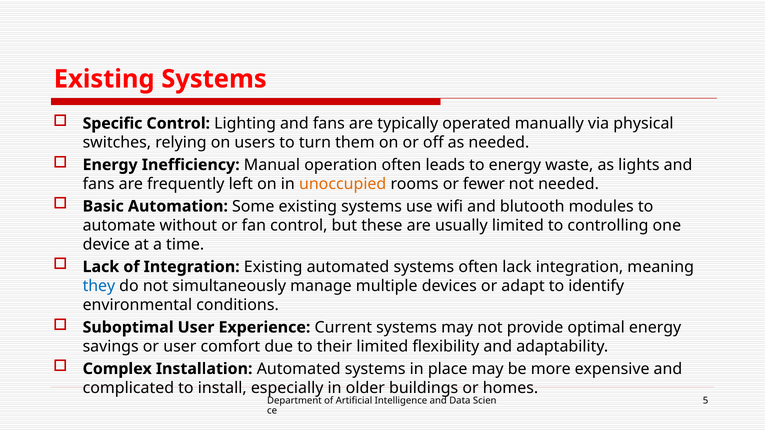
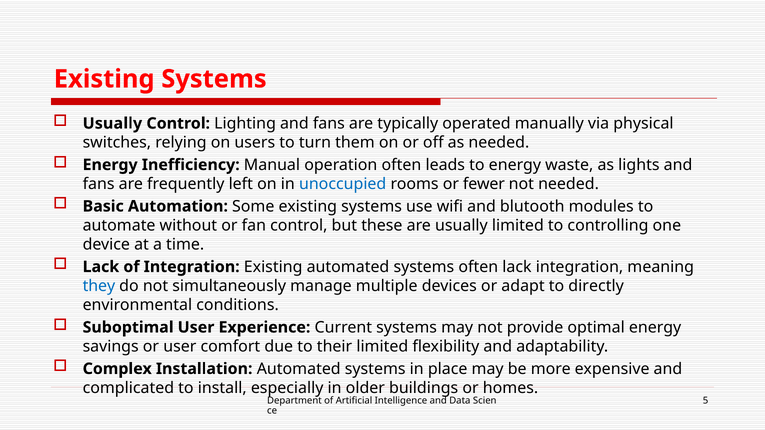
Specific: Specific -> Usually (112, 124)
unoccupied colour: orange -> blue (343, 184)
identify: identify -> directly (596, 286)
